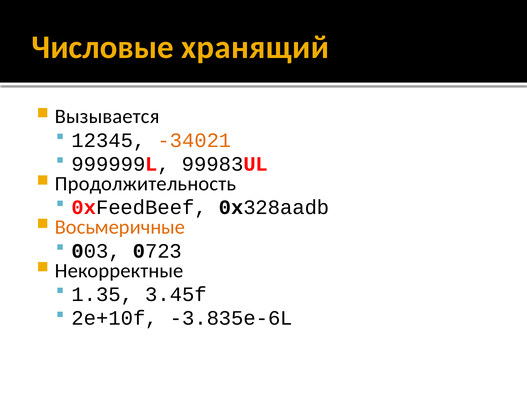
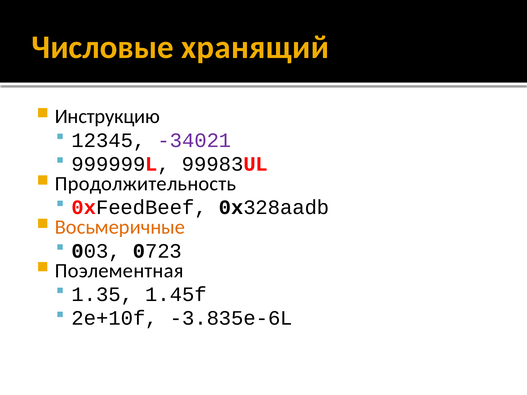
Вызывается: Вызывается -> Инструкцию (107, 117)
-34021 colour: orange -> purple (194, 140)
Некорректные: Некорректные -> Поэлементная (119, 271)
3.45f: 3.45f -> 1.45f (176, 295)
